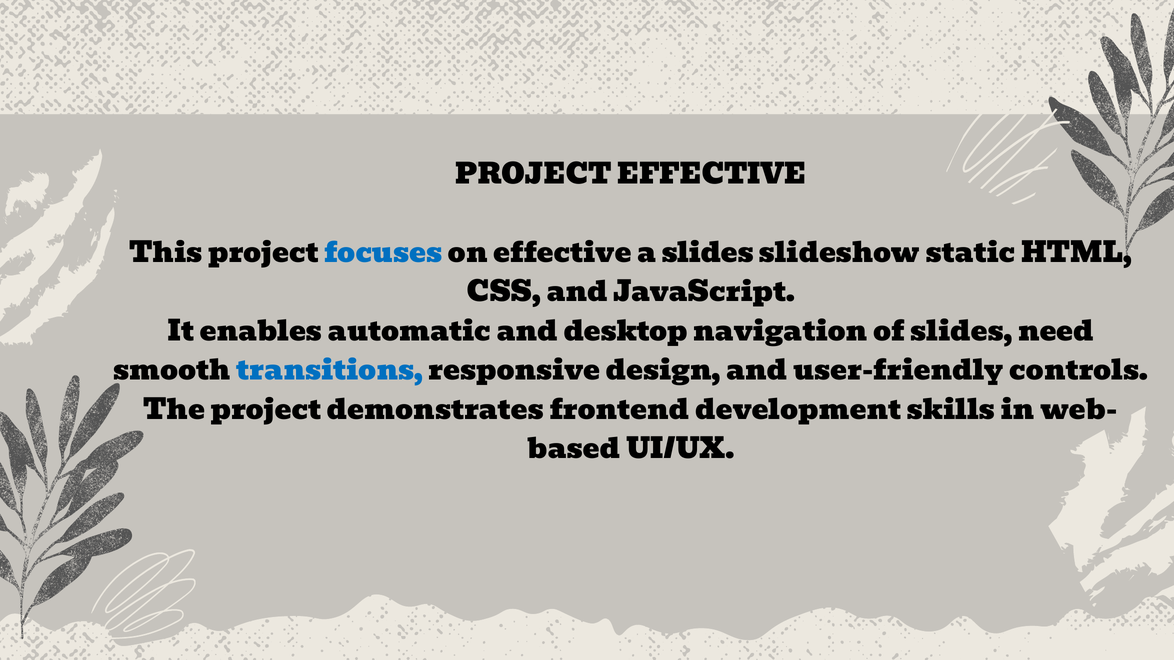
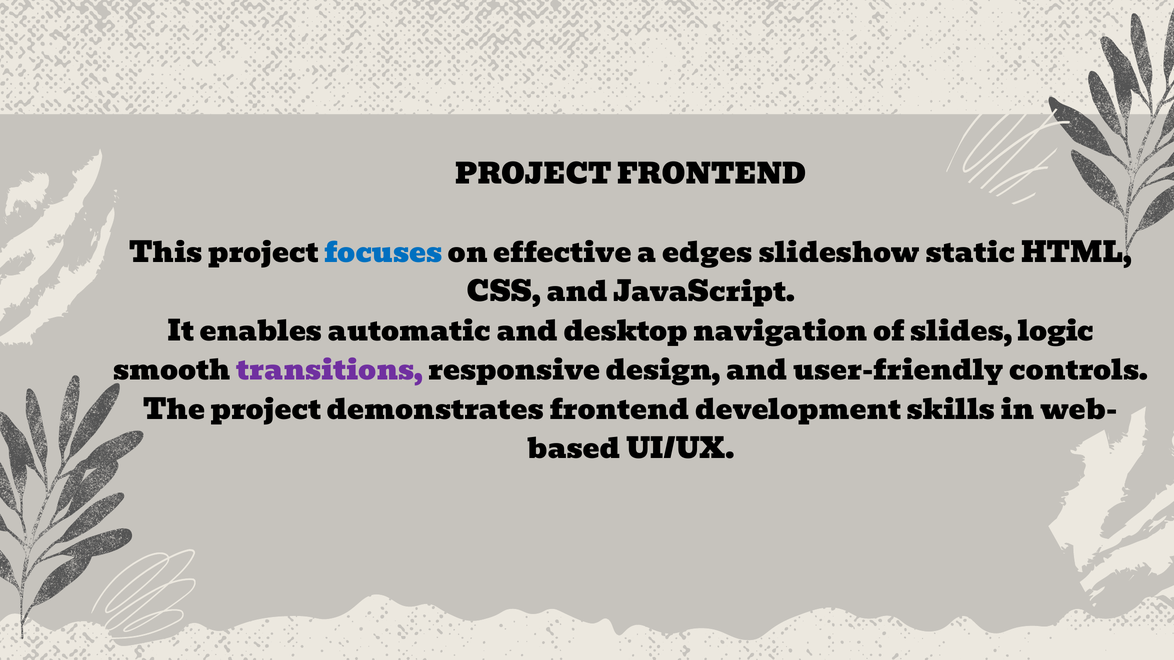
PROJECT EFFECTIVE: EFFECTIVE -> FRONTEND (712, 174)
a slides: slides -> edges (707, 253)
need: need -> logic (1056, 332)
transitions colour: blue -> purple (330, 371)
